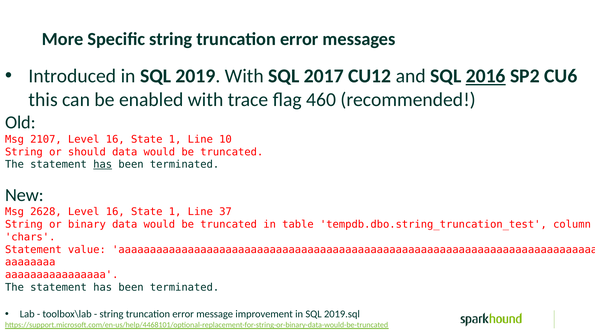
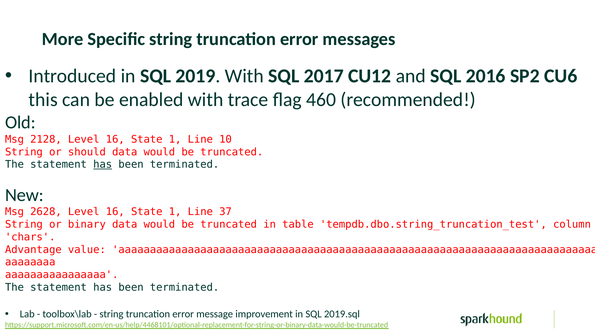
2016 underline: present -> none (486, 76)
2107: 2107 -> 2128 (46, 139)
Statement: Statement -> Advantage (33, 249)
